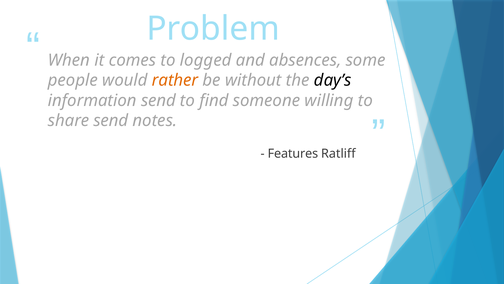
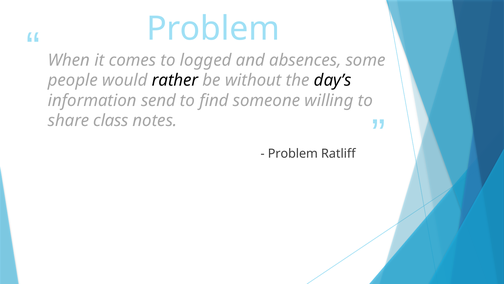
rather colour: orange -> black (175, 80)
share send: send -> class (111, 121)
Features: Features -> Problem (293, 153)
